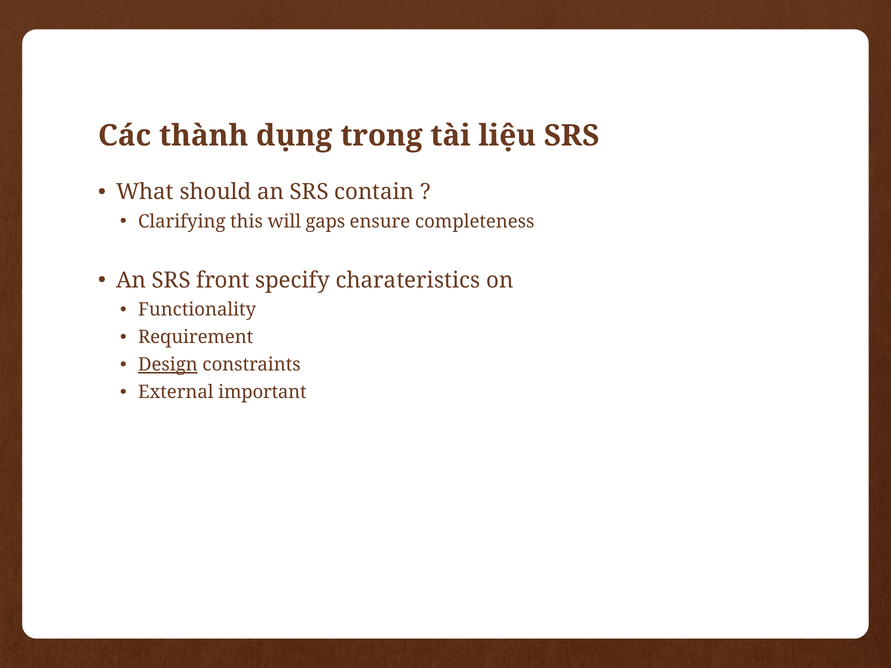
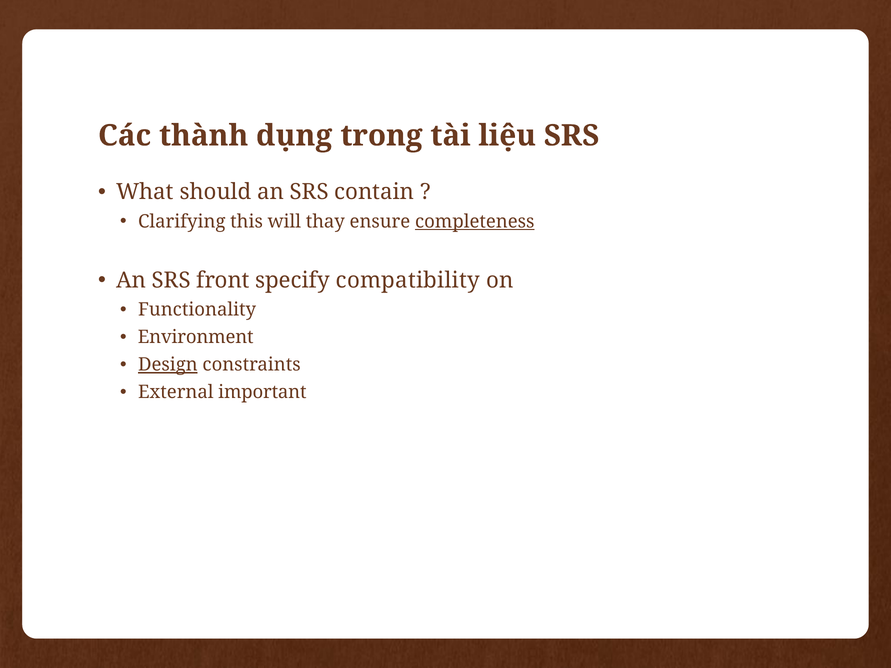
gaps: gaps -> thay (325, 222)
completeness underline: none -> present (475, 222)
charateristics: charateristics -> compatibility (408, 280)
Requirement: Requirement -> Environment (196, 337)
